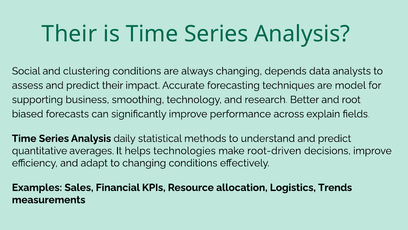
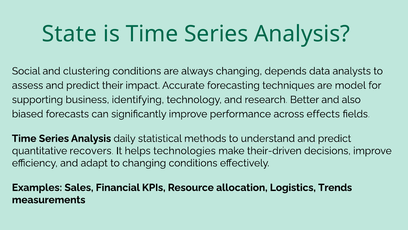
Their: Their -> State (69, 34)
smoothing: smoothing -> identifying (138, 99)
root: root -> also (351, 99)
explain: explain -> effects (323, 114)
averages: averages -> recovers (92, 150)
root-driven: root-driven -> their-driven (274, 150)
